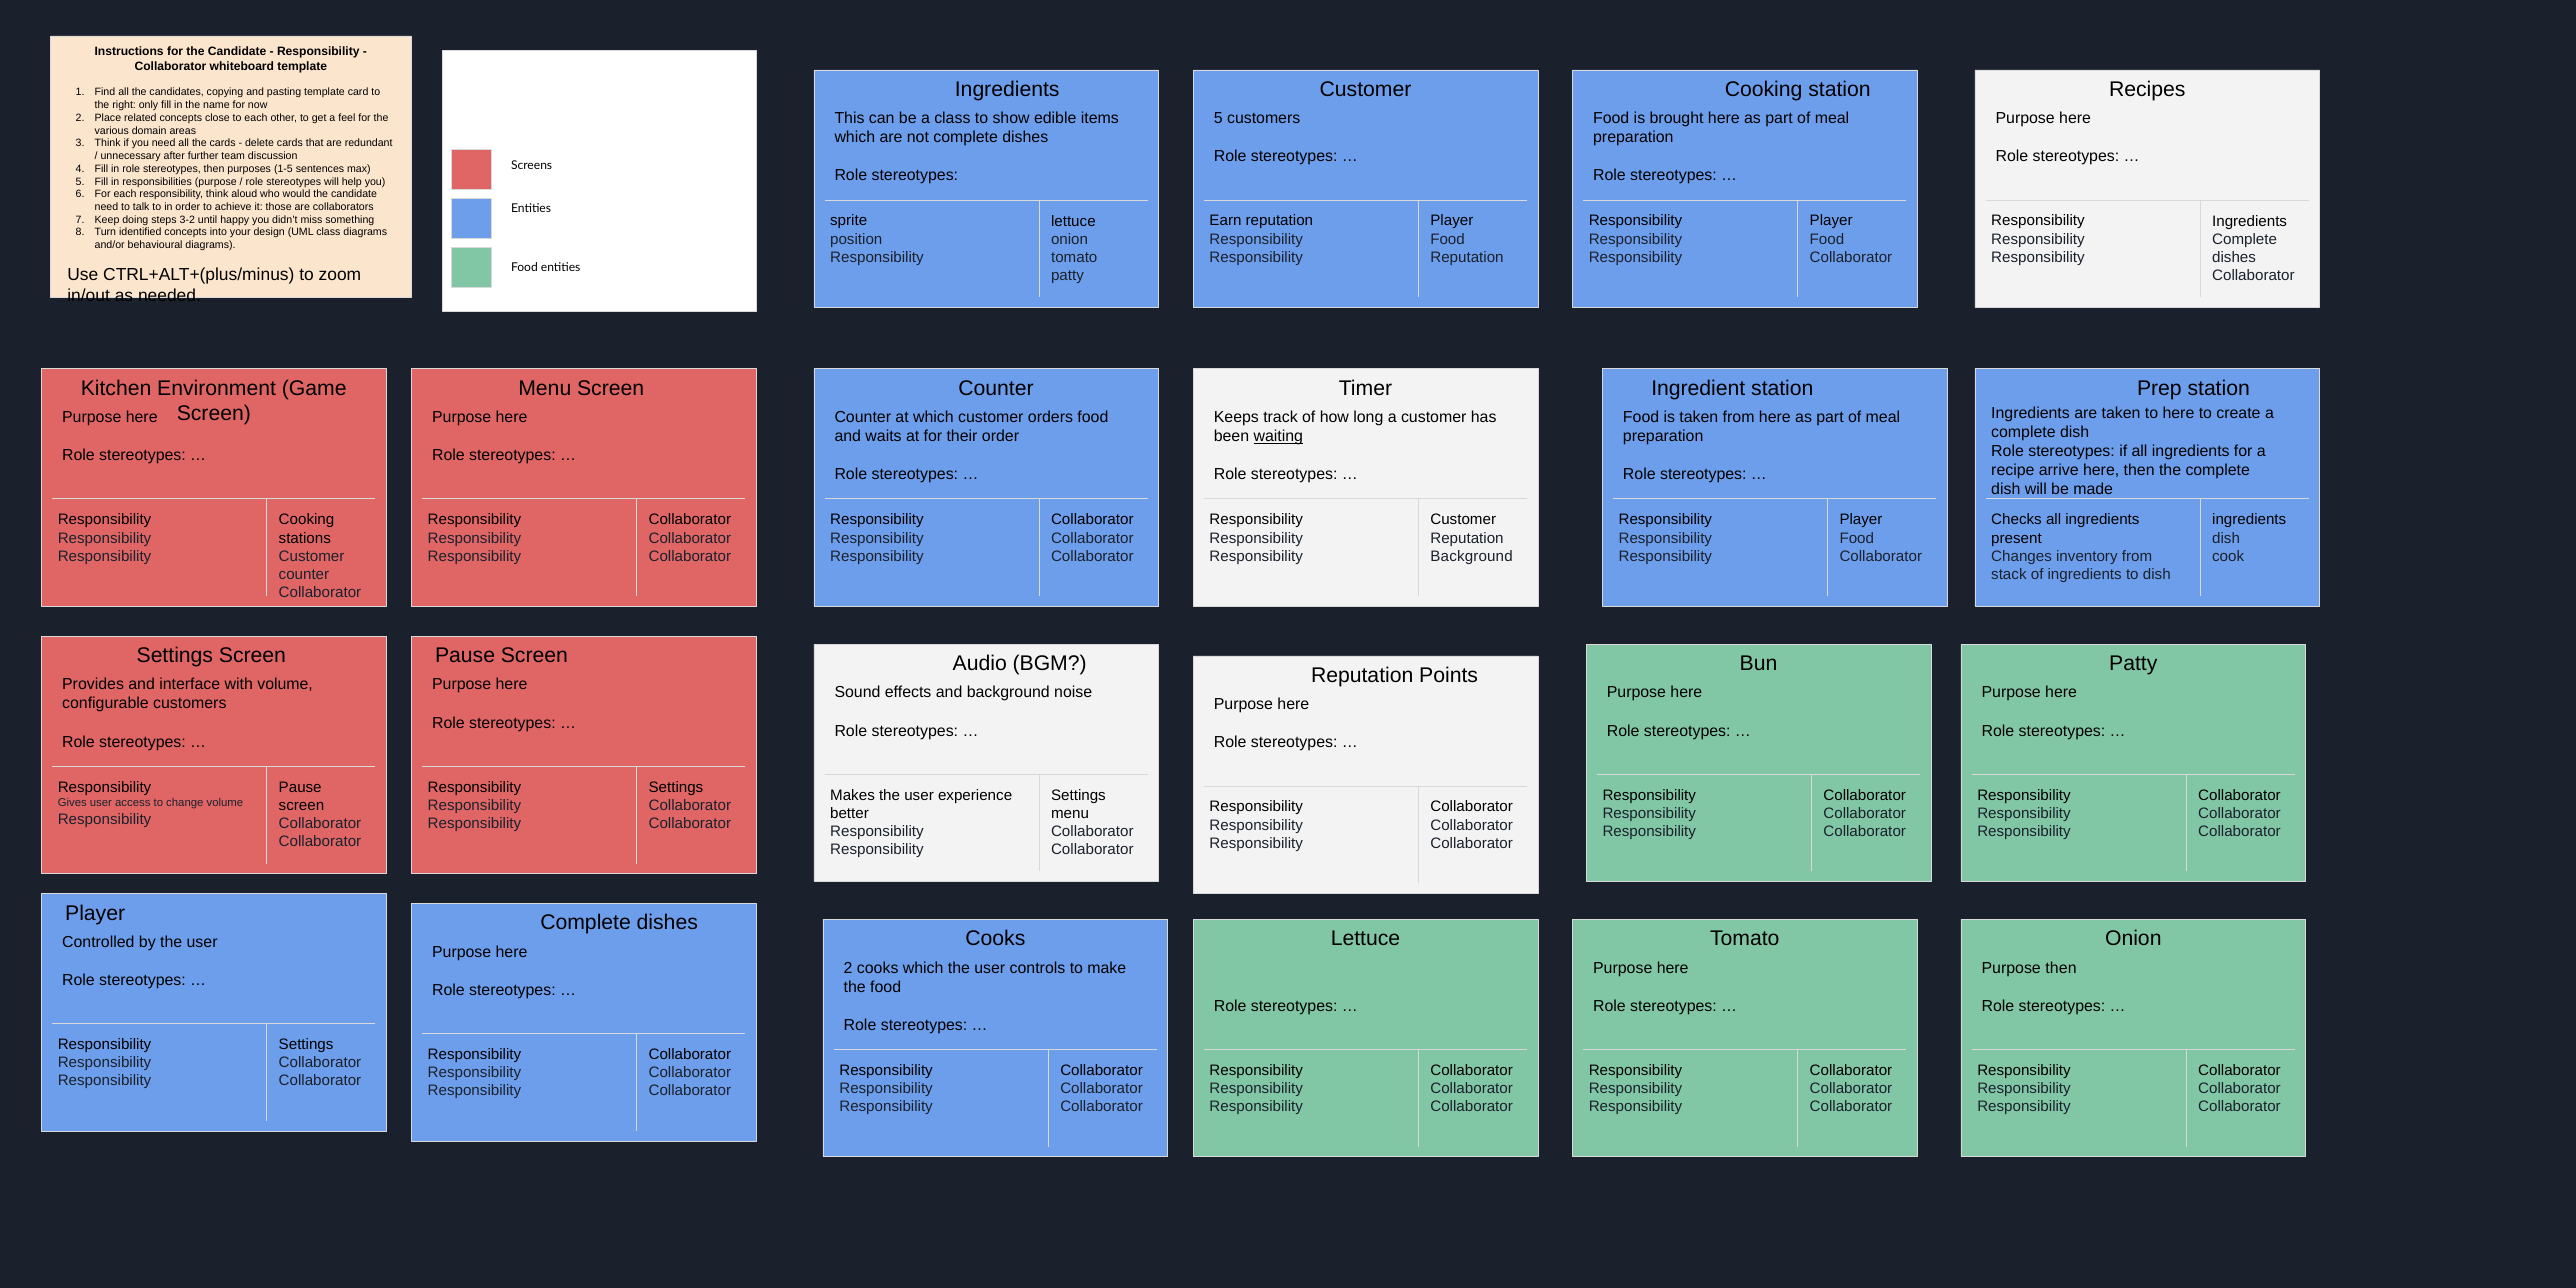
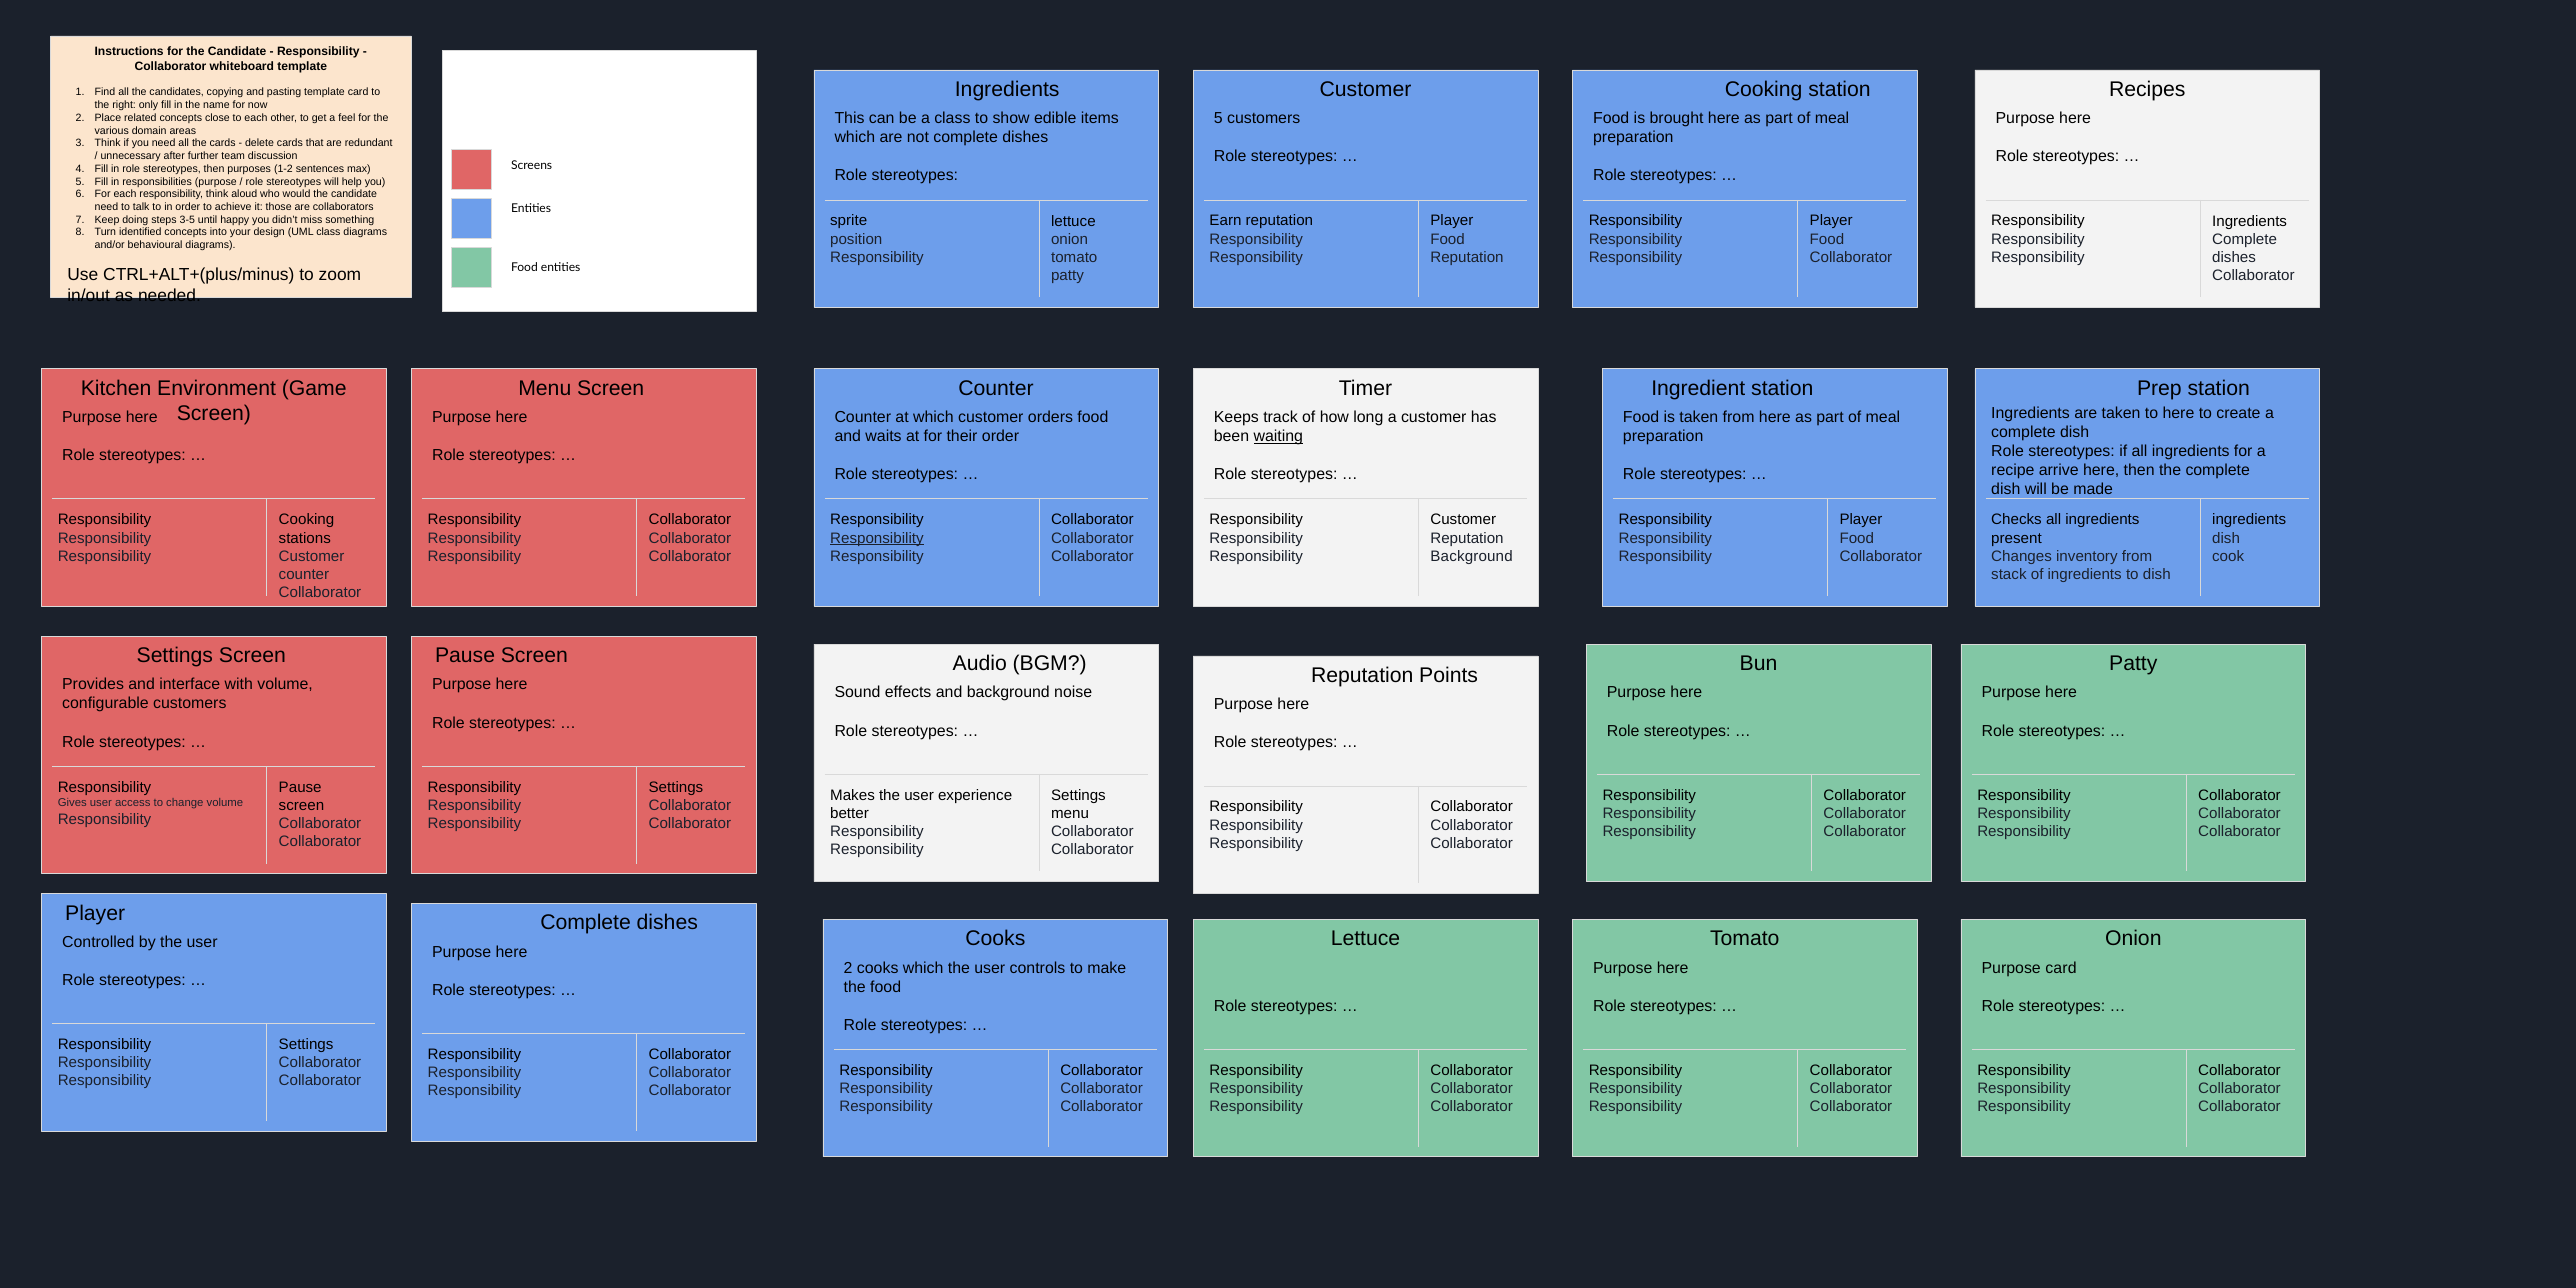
1-5: 1-5 -> 1-2 (283, 169)
3-2: 3-2 -> 3-5 (187, 220)
Responsibility underline: none -> present (877, 538)
Purpose then: then -> card (2061, 968)
